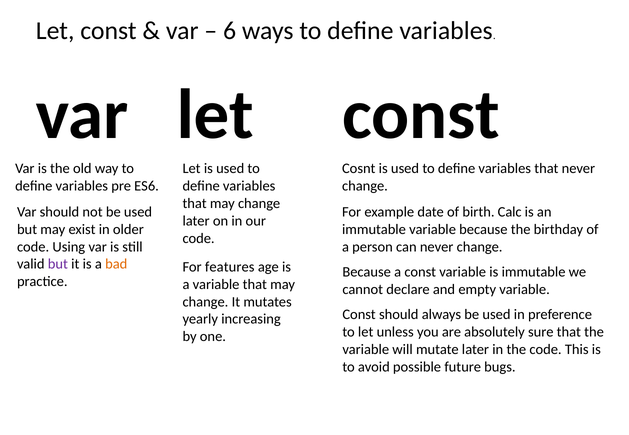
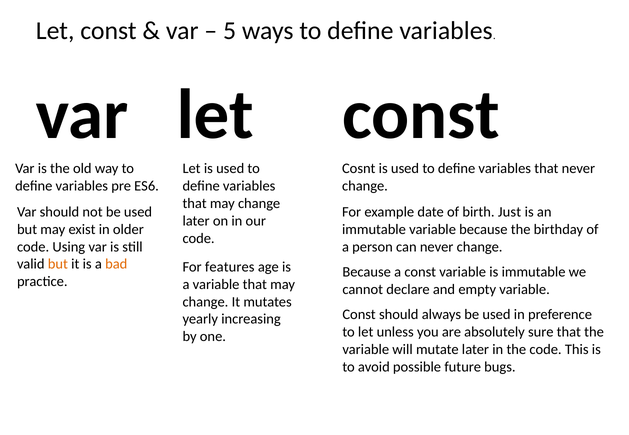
6: 6 -> 5 (230, 31)
Calc: Calc -> Just (510, 212)
but colour: purple -> orange (58, 264)
